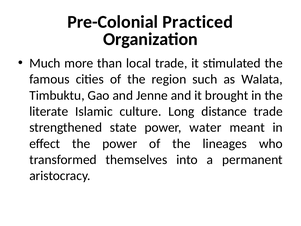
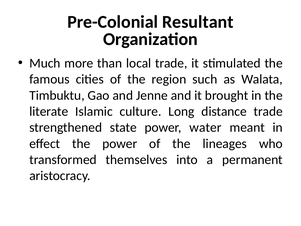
Practiced: Practiced -> Resultant (198, 22)
